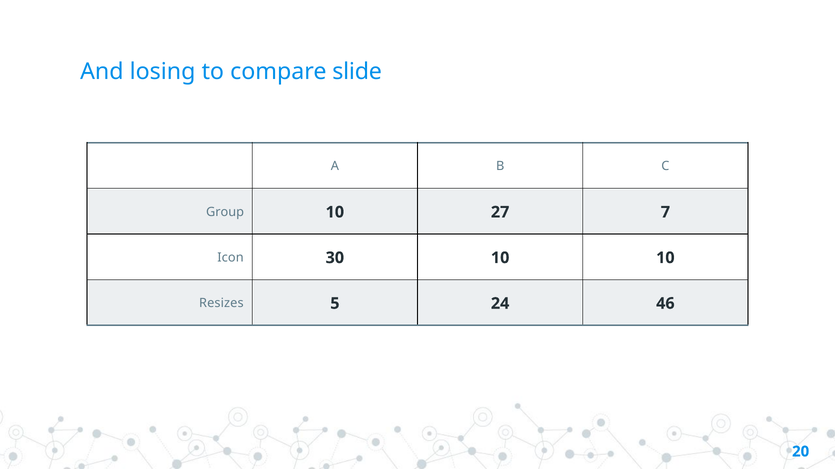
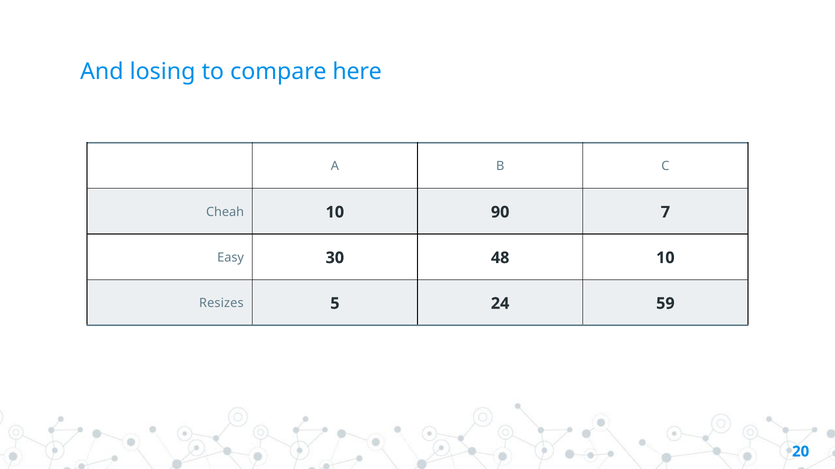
slide: slide -> here (357, 72)
Group: Group -> Cheah (225, 212)
27: 27 -> 90 (500, 212)
Icon: Icon -> Easy (231, 258)
30 10: 10 -> 48 (500, 258)
46: 46 -> 59 (665, 304)
